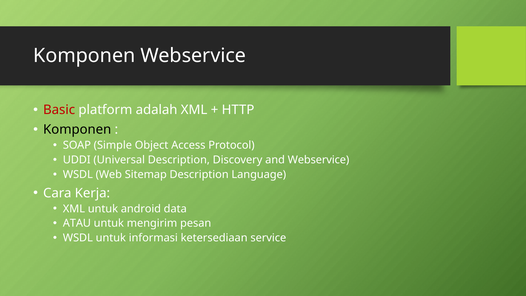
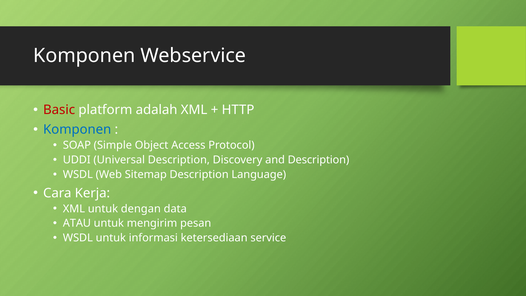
Komponen colour: black -> blue (77, 129)
and Webservice: Webservice -> Description (318, 160)
android: android -> dengan (141, 209)
